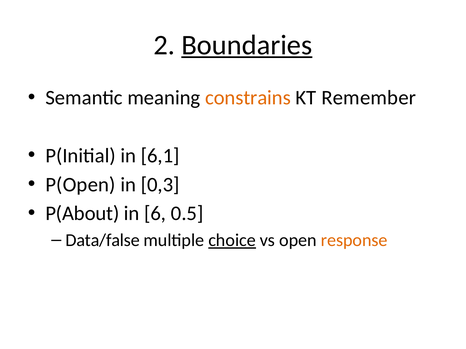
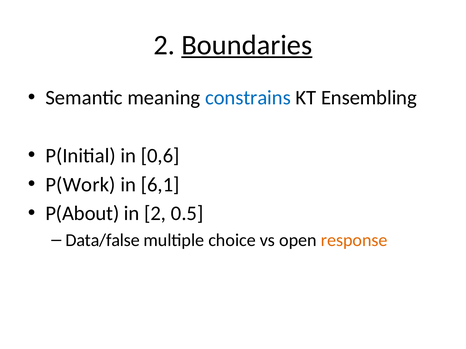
constrains colour: orange -> blue (248, 98)
Remember: Remember -> Ensembling (369, 98)
6,1: 6,1 -> 0,6 (160, 156)
P(Open: P(Open -> P(Work (80, 185)
0,3: 0,3 -> 6,1 (160, 185)
in 6: 6 -> 2 (155, 214)
choice underline: present -> none (232, 241)
